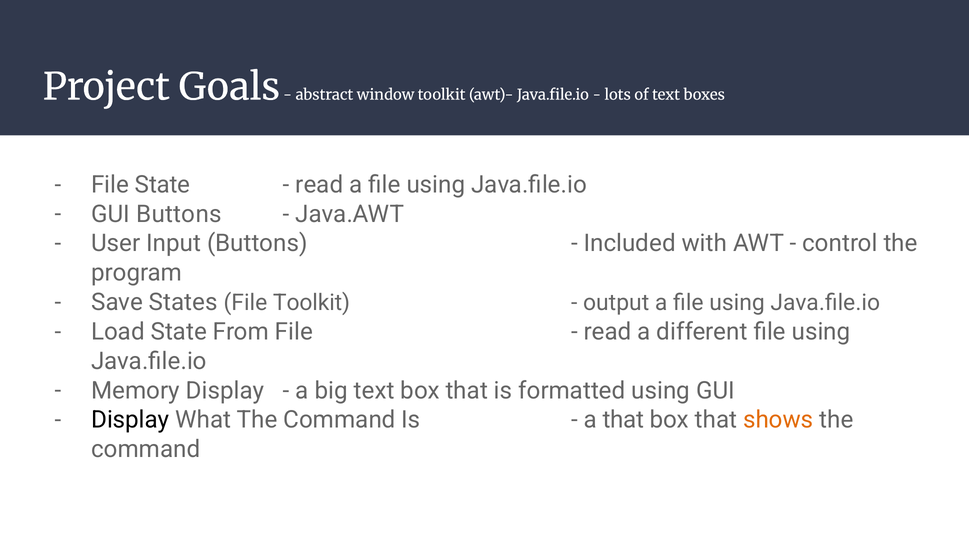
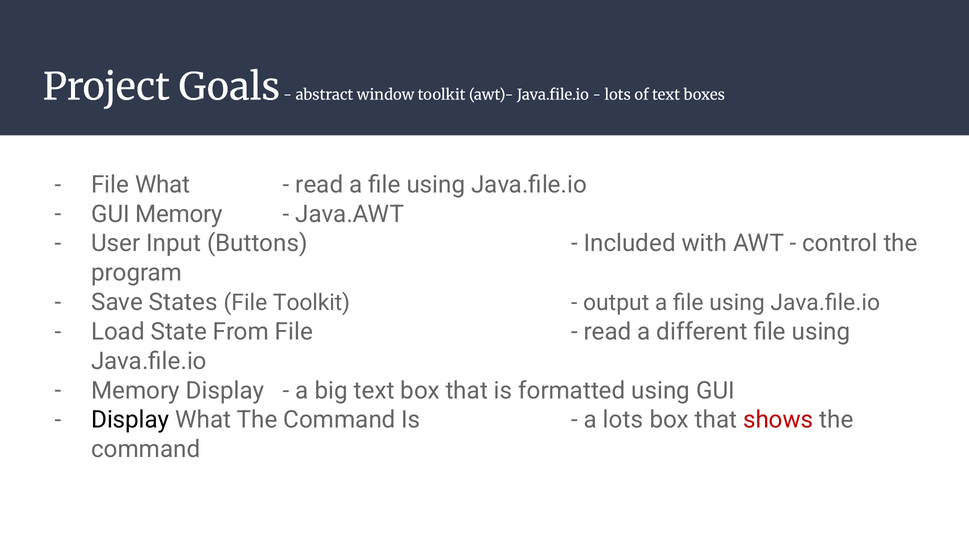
File State: State -> What (163, 185)
GUI Buttons: Buttons -> Memory (179, 214)
a that: that -> lots (623, 420)
shows colour: orange -> red (778, 420)
